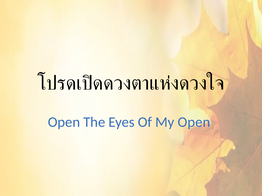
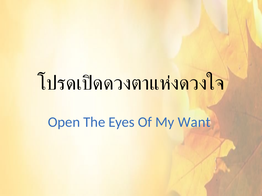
My Open: Open -> Want (194, 122)
